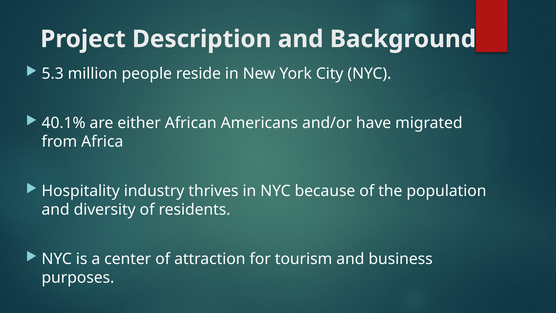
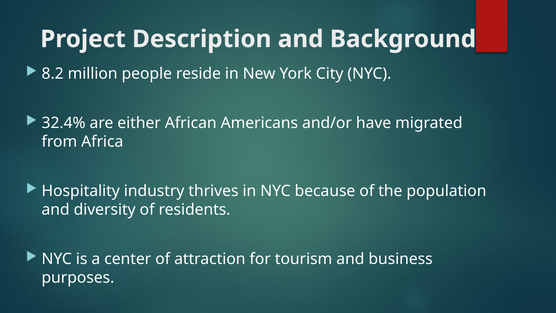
5.3: 5.3 -> 8.2 (53, 74)
40.1%: 40.1% -> 32.4% (64, 123)
